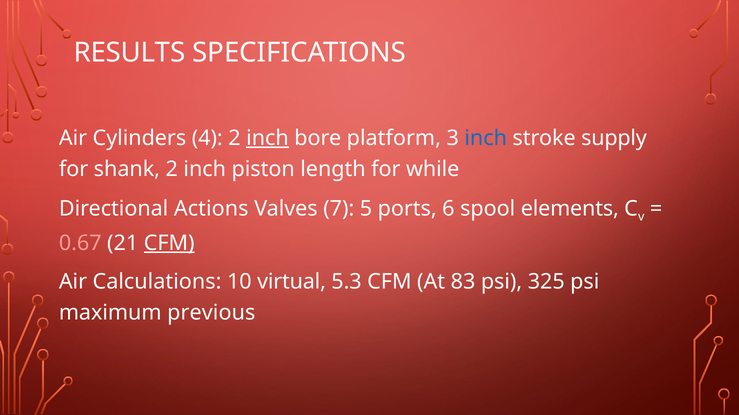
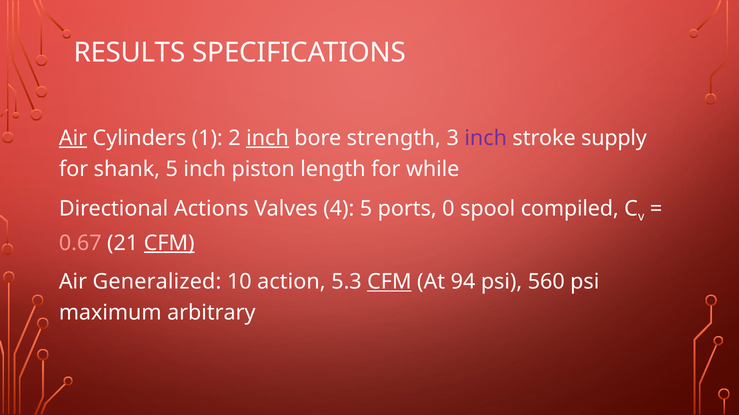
Air underline: none -> present (73, 138)
4: 4 -> 1 (207, 138)
platform: platform -> strength (394, 138)
inch colour: blue -> purple (486, 138)
shank 2: 2 -> 5 (172, 169)
7: 7 -> 4 (339, 209)
6: 6 -> 0 (448, 209)
elements: elements -> compiled (570, 209)
Calculations: Calculations -> Generalized (157, 282)
virtual: virtual -> action (291, 282)
CFM underline: none -> present (389, 282)
83: 83 -> 94 (463, 282)
325: 325 -> 560 (546, 282)
previous: previous -> arbitrary (211, 313)
